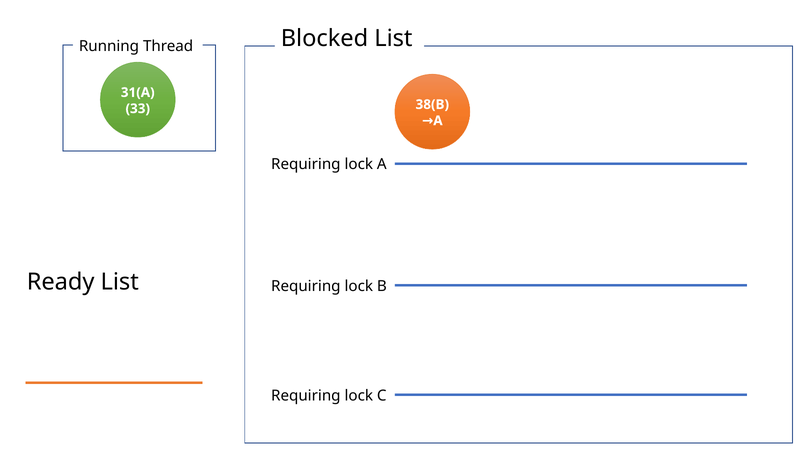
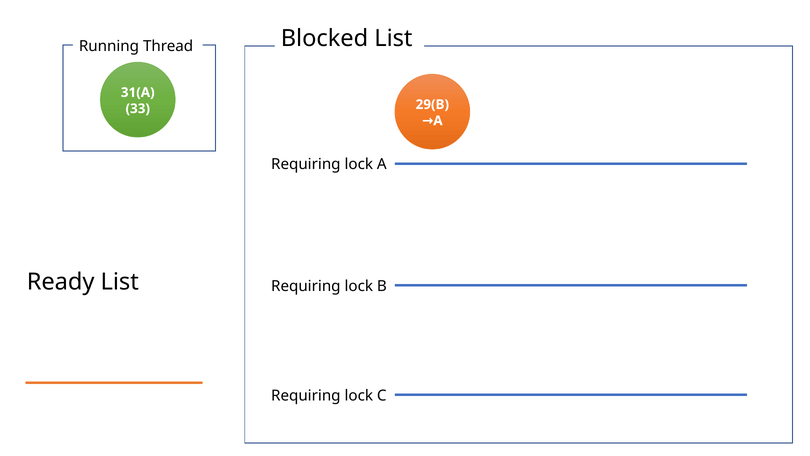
38(B: 38(B -> 29(B (432, 104)
